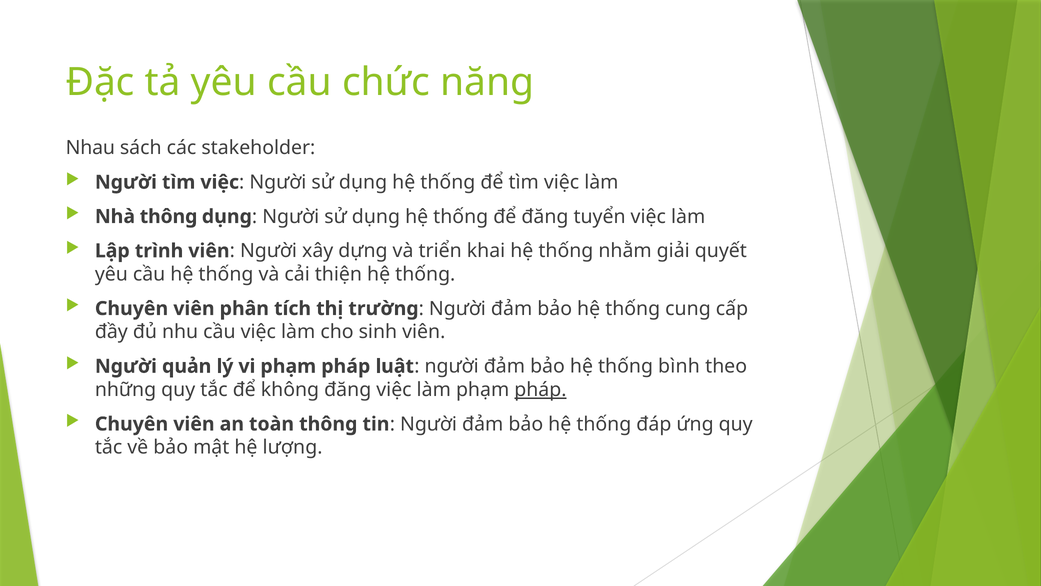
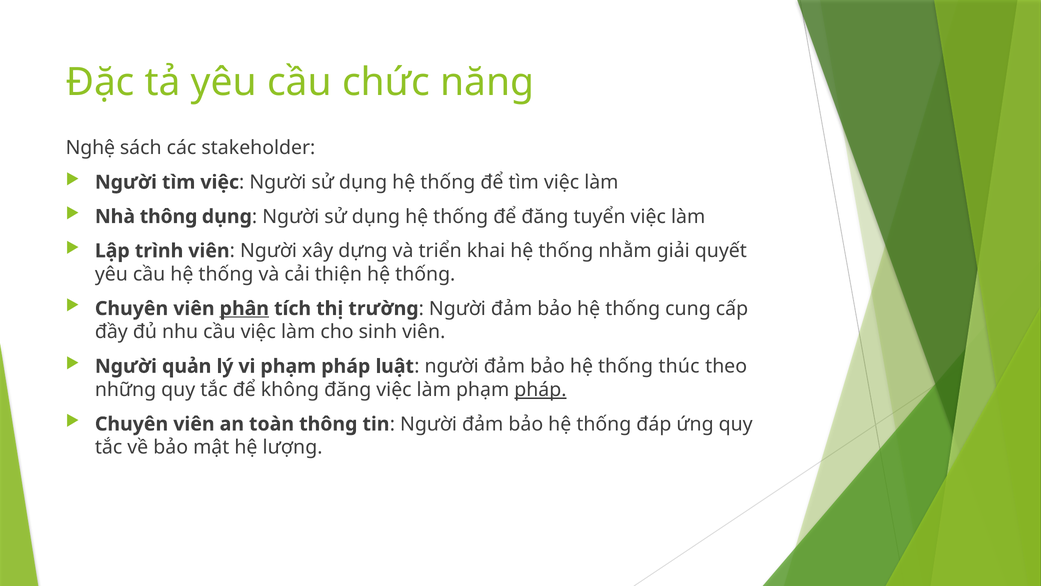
Nhau: Nhau -> Nghệ (90, 148)
phân underline: none -> present (244, 308)
bình: bình -> thúc (679, 366)
